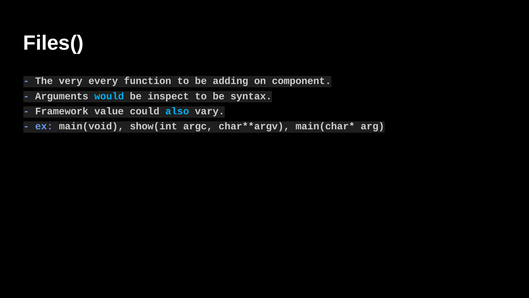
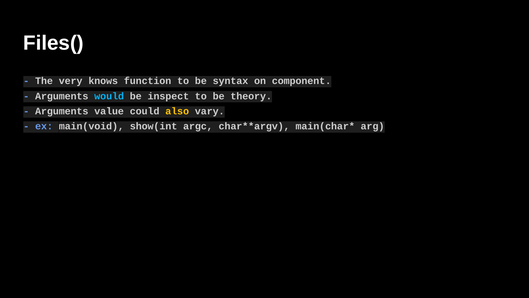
every: every -> knows (103, 81)
adding: adding -> syntax (230, 81)
syntax: syntax -> theory (251, 96)
Framework: Framework -> Arguments (62, 111)
also colour: light blue -> yellow (177, 111)
